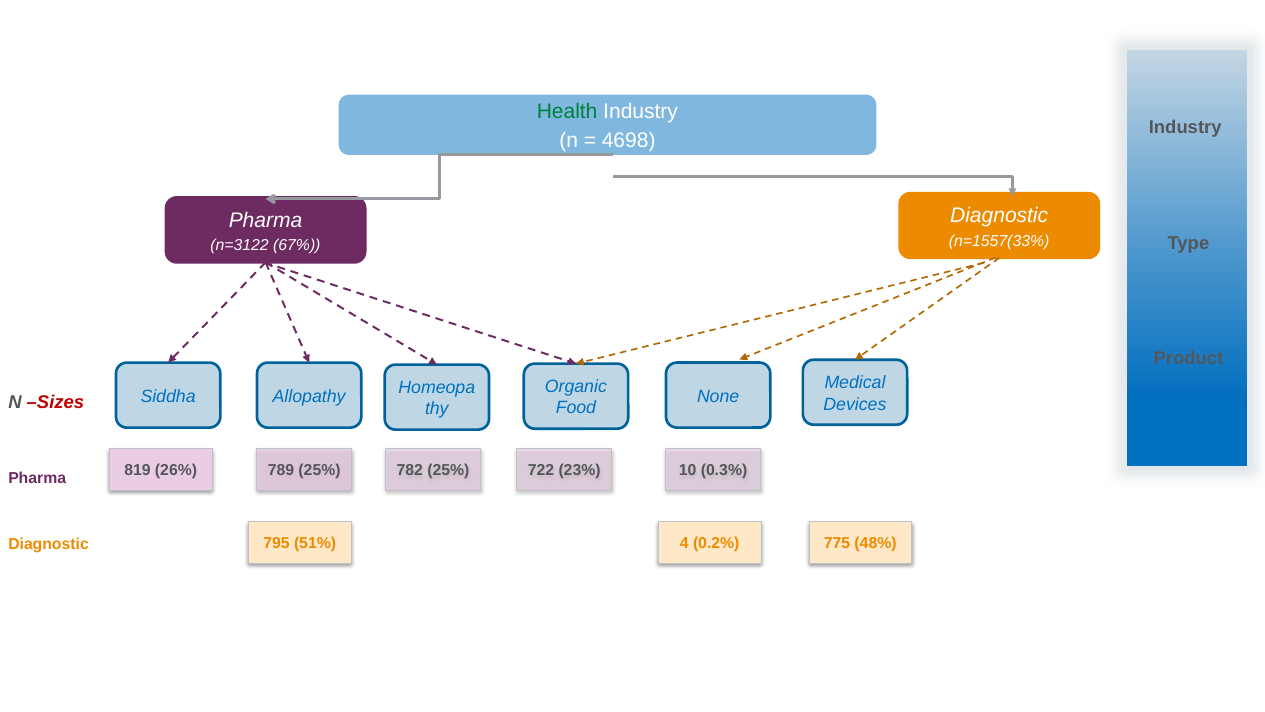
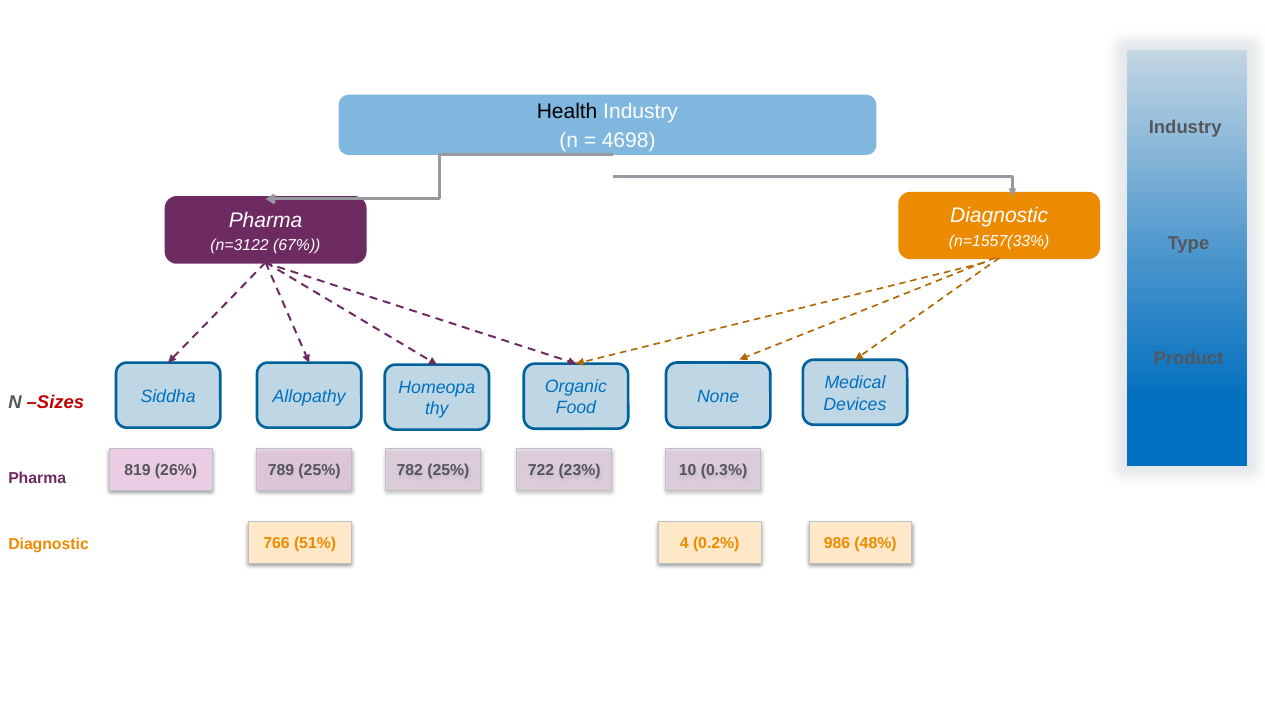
Health colour: green -> black (567, 111)
795: 795 -> 766 (277, 543)
775: 775 -> 986 (837, 543)
